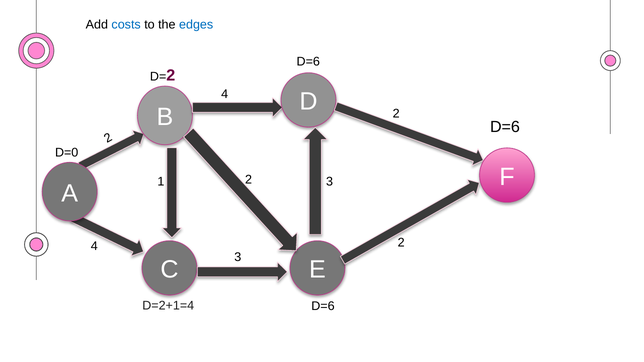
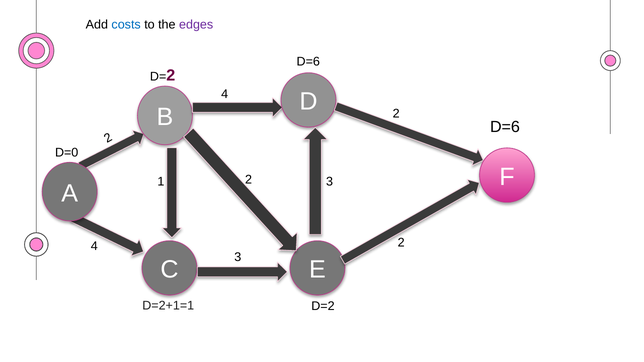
edges colour: blue -> purple (196, 25)
D=2+1=4: D=2+1=4 -> D=2+1=1 (168, 306)
D=6: D=6 -> D=2 (323, 306)
